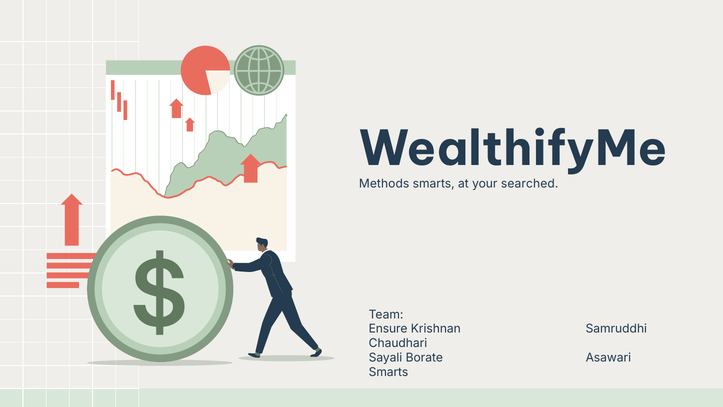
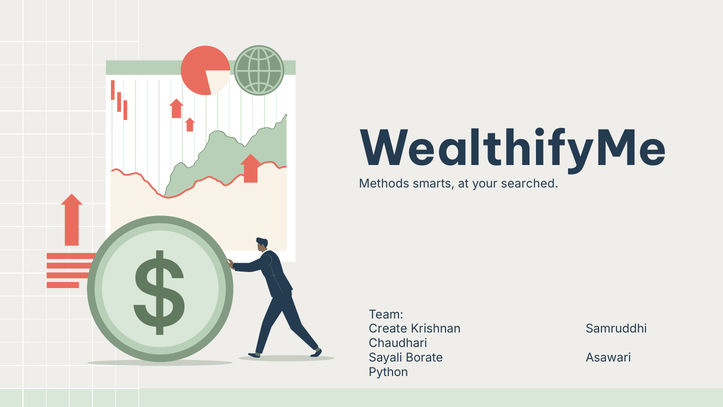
Ensure: Ensure -> Create (388, 329)
Smarts: Smarts -> Python (388, 372)
